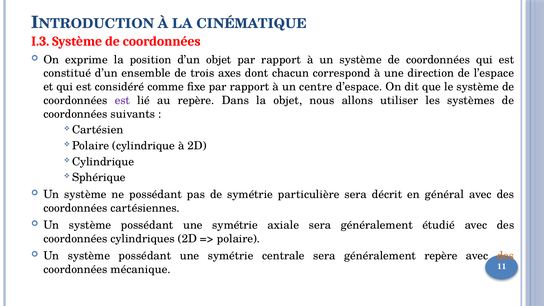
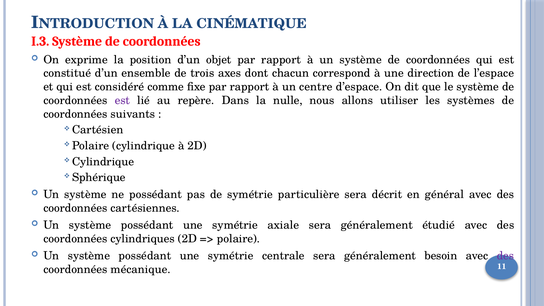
la objet: objet -> nulle (288, 100)
généralement repère: repère -> besoin (441, 256)
des colour: orange -> purple (505, 256)
